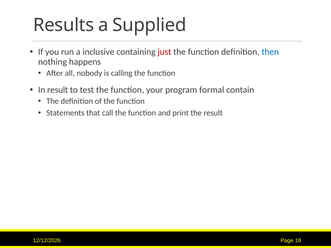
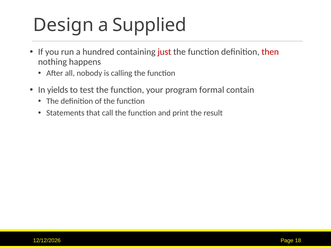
Results: Results -> Design (63, 25)
inclusive: inclusive -> hundred (98, 52)
then colour: blue -> red (270, 52)
In result: result -> yields (58, 90)
